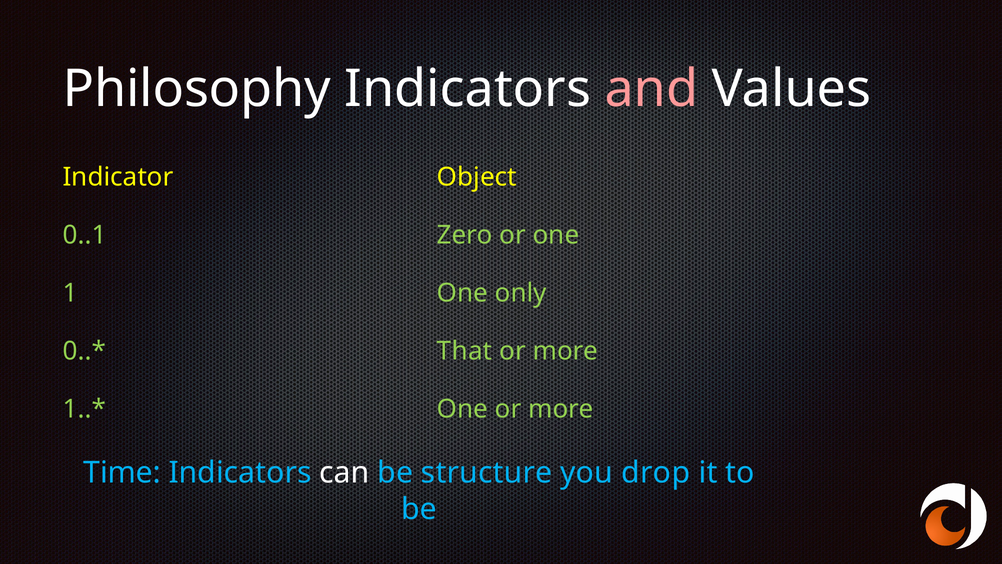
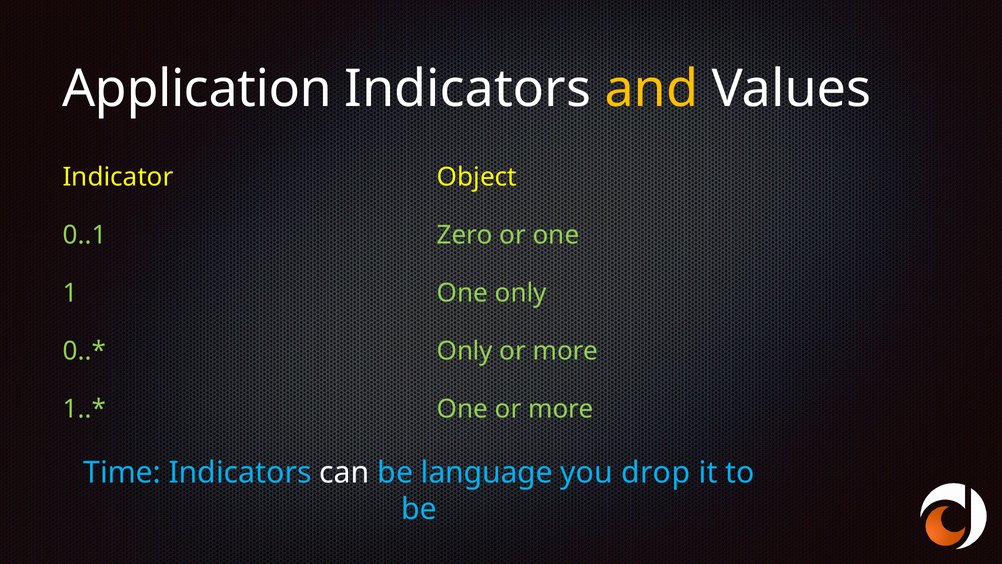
Philosophy: Philosophy -> Application (197, 89)
and colour: pink -> yellow (651, 89)
That: That -> Only (465, 351)
structure: structure -> language (487, 472)
